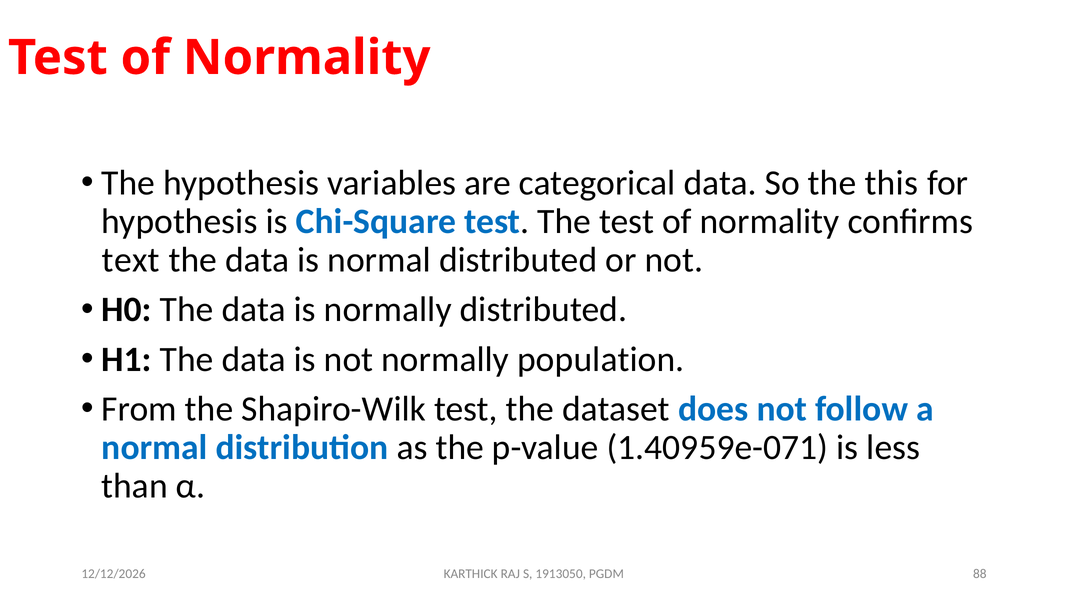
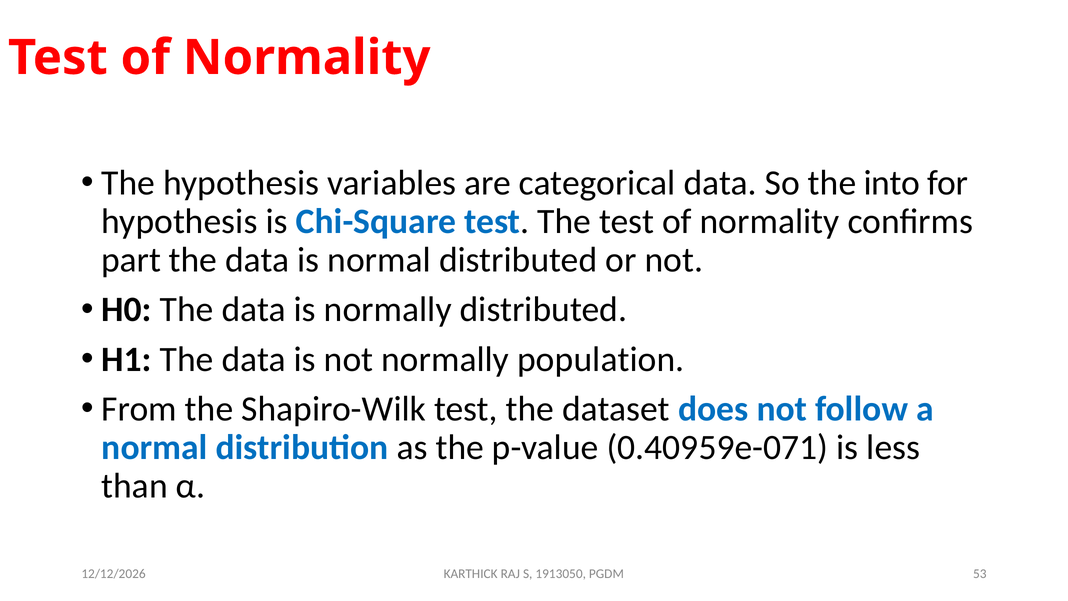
this: this -> into (892, 183)
text: text -> part (131, 260)
1.40959e-071: 1.40959e-071 -> 0.40959e-071 (717, 447)
88: 88 -> 53 (980, 574)
